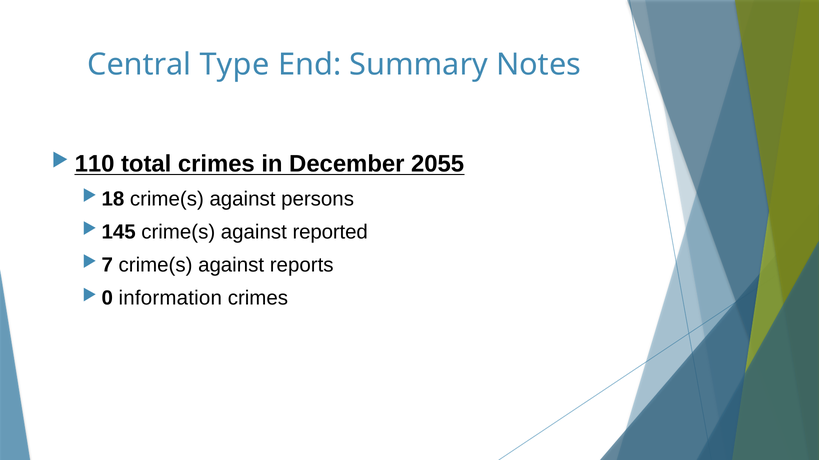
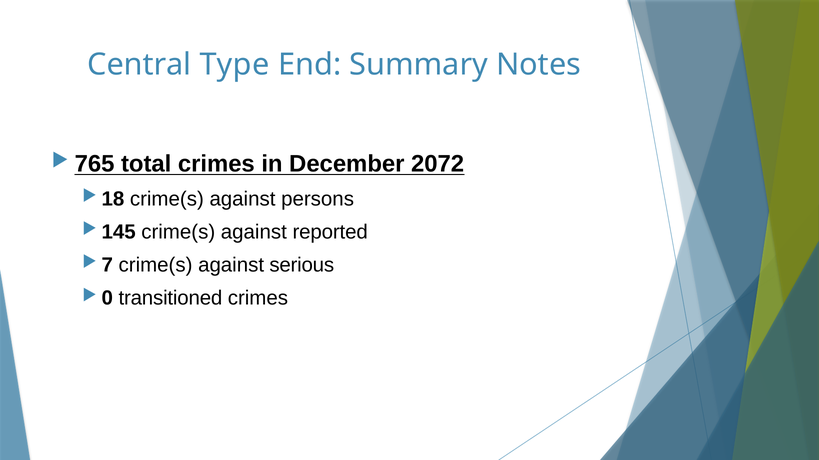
110: 110 -> 765 (95, 164)
2055: 2055 -> 2072 (438, 164)
reports: reports -> serious (302, 265)
information: information -> transitioned (170, 298)
